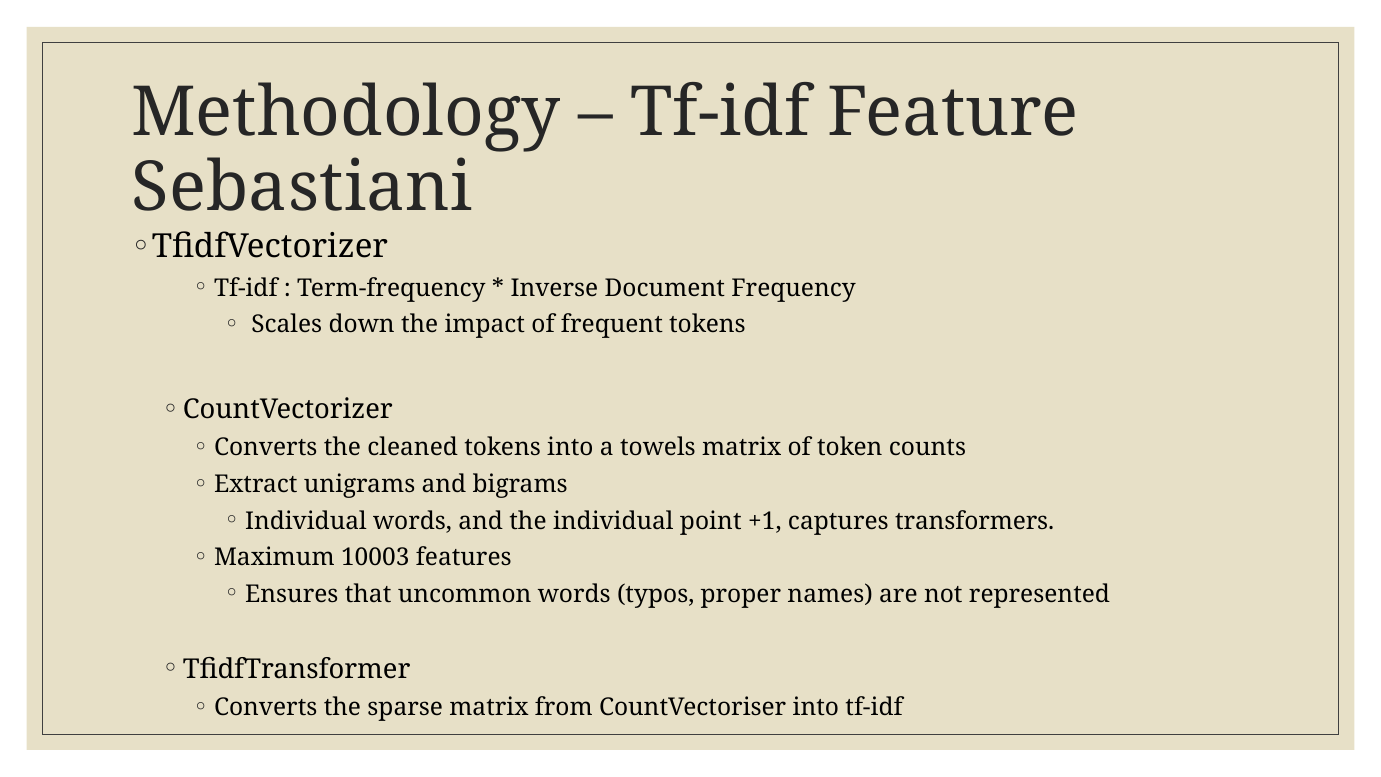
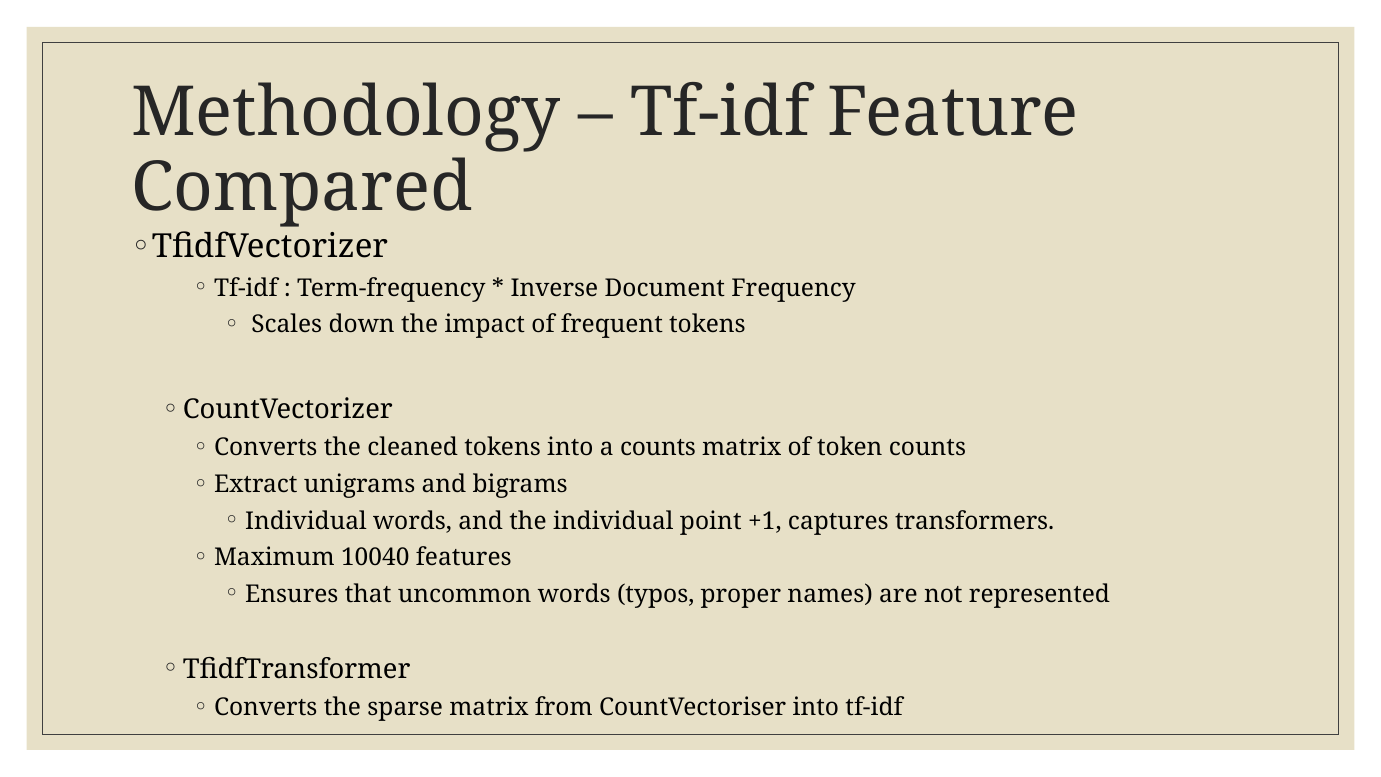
Sebastiani: Sebastiani -> Compared (302, 187)
a towels: towels -> counts (658, 448)
10003: 10003 -> 10040 (375, 557)
